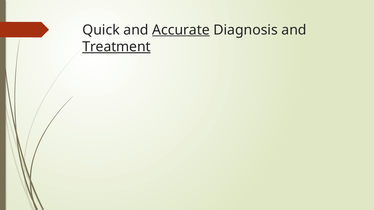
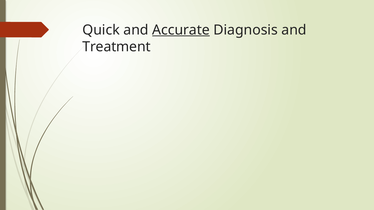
Treatment underline: present -> none (116, 47)
